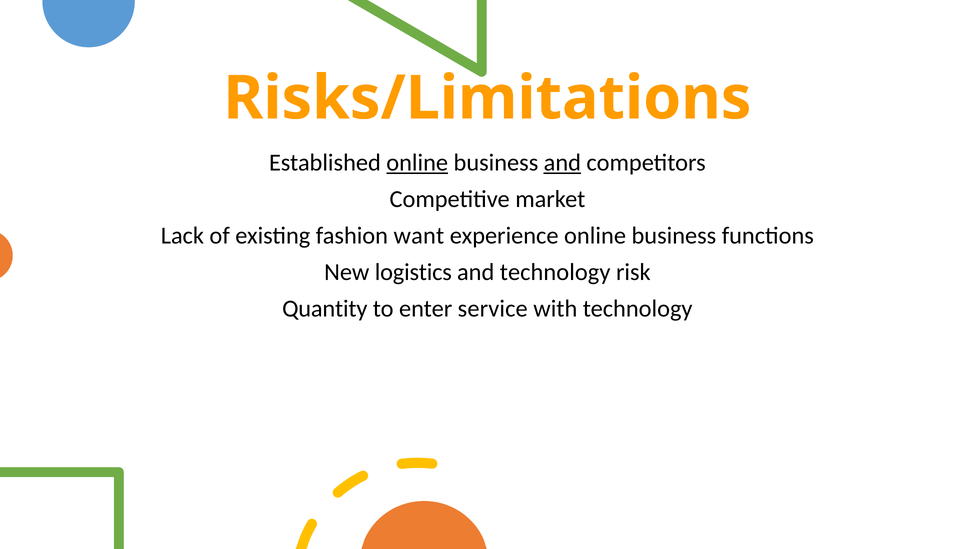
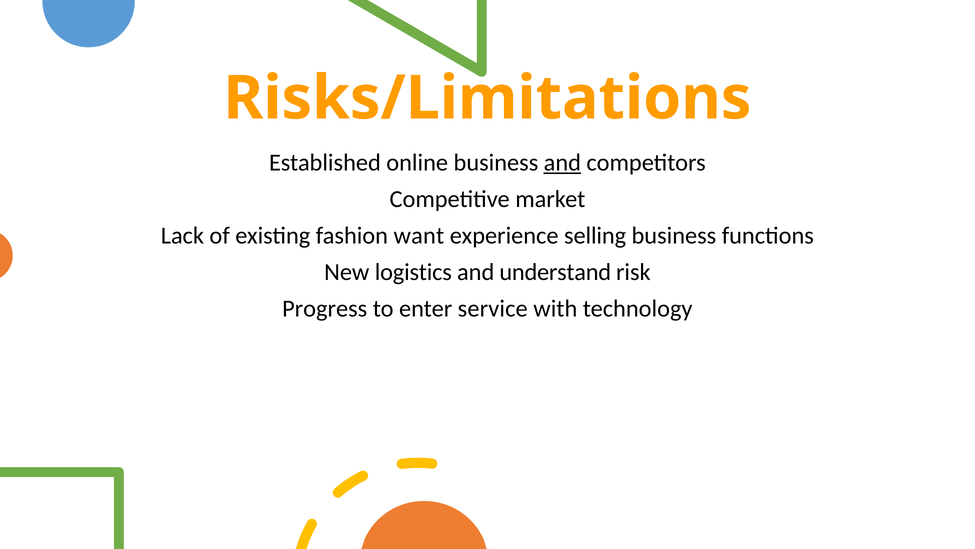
online underline: present -> none (417, 163)
experience online: online -> selling (595, 236)
and technology: technology -> understand (555, 272)
Quantity: Quantity -> Progress (325, 309)
